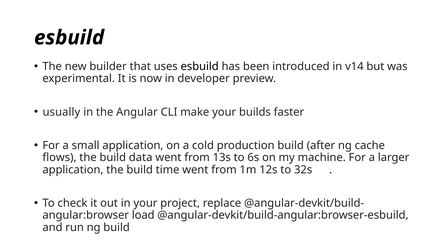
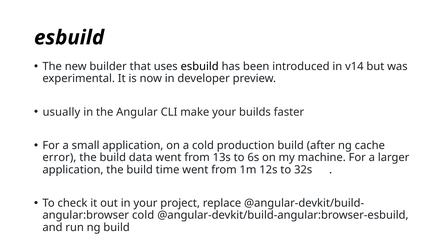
flows: flows -> error (59, 157)
load: load -> cold (143, 215)
